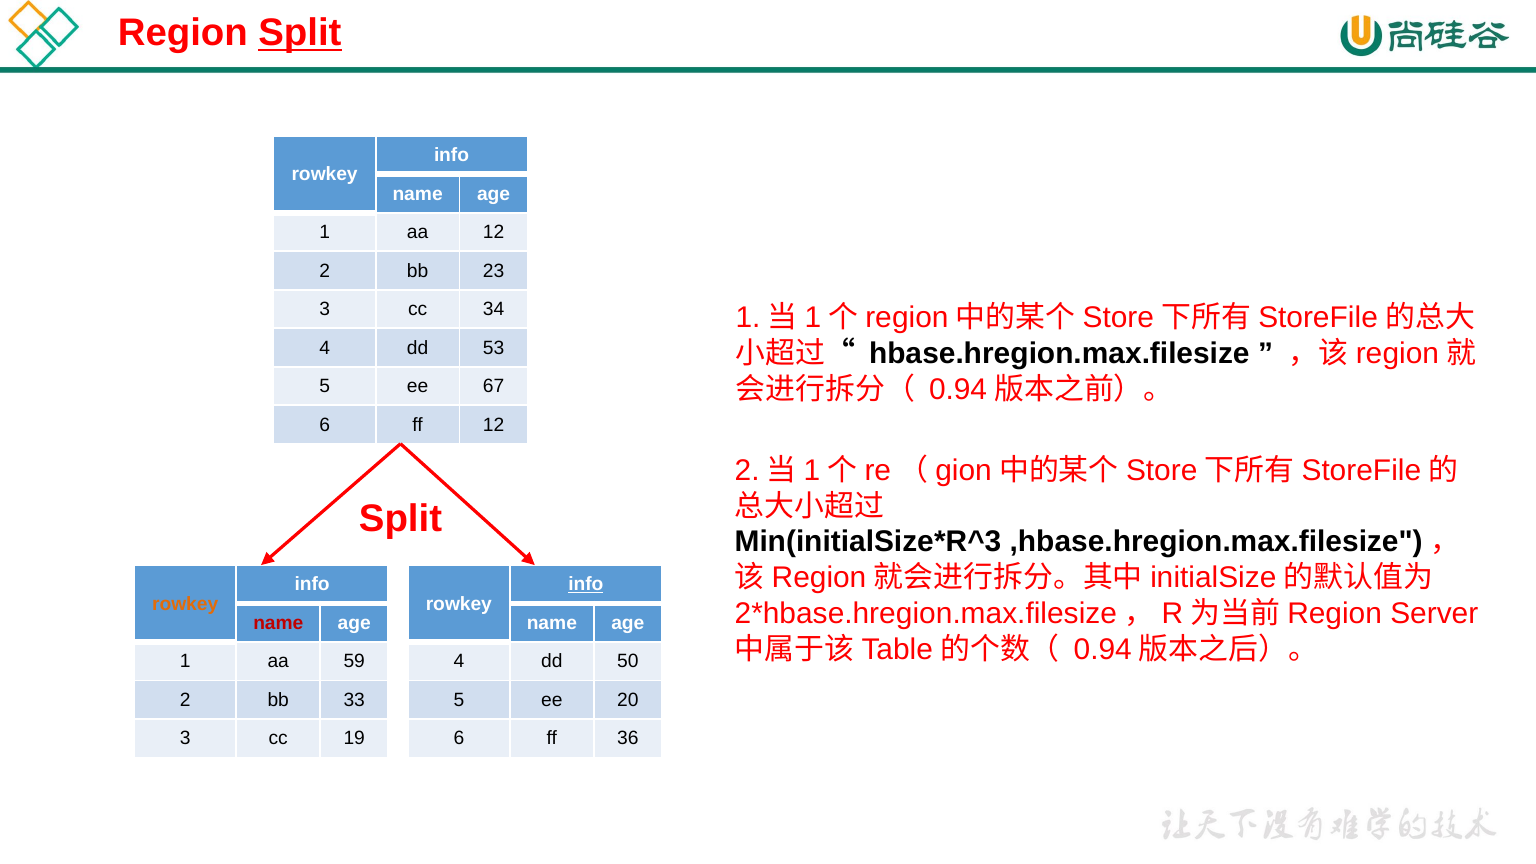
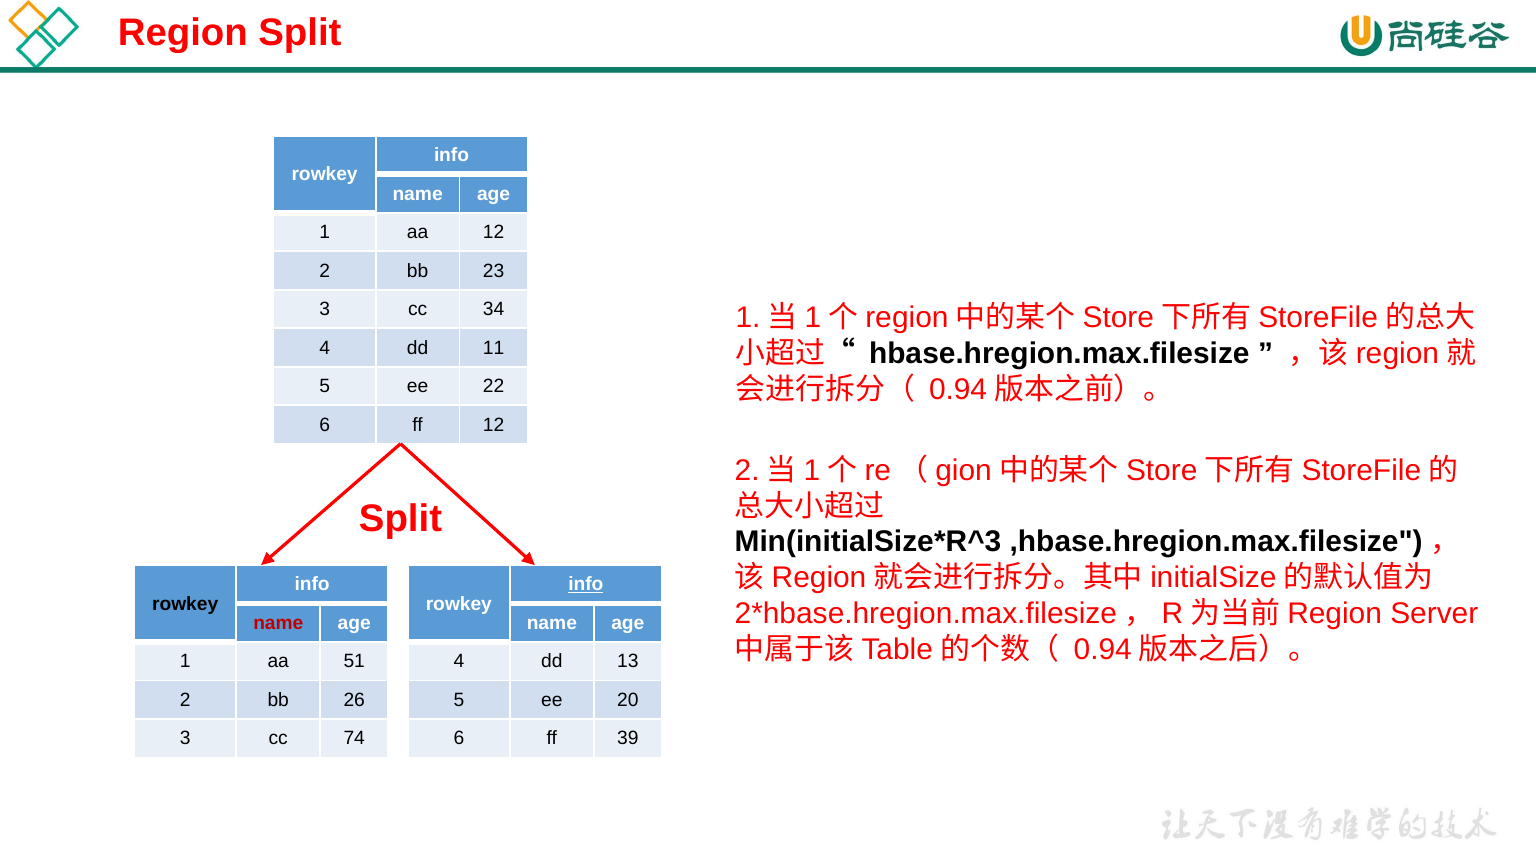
Split underline: present -> none (300, 33)
53: 53 -> 11 (494, 348)
67: 67 -> 22 (494, 386)
rowkey colour: orange -> black (185, 604)
59: 59 -> 51 (354, 662)
50: 50 -> 13 (628, 662)
33: 33 -> 26 (354, 700)
19: 19 -> 74 (354, 739)
36: 36 -> 39 (628, 739)
